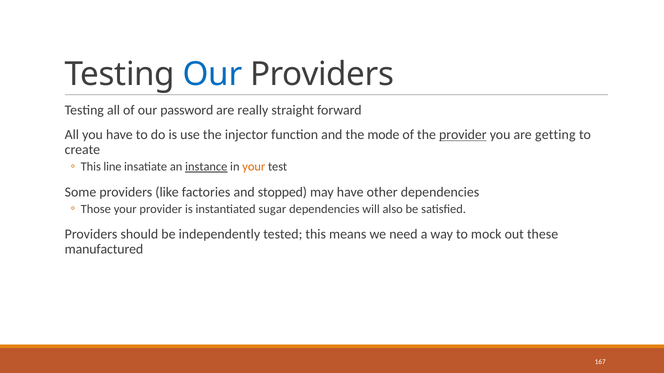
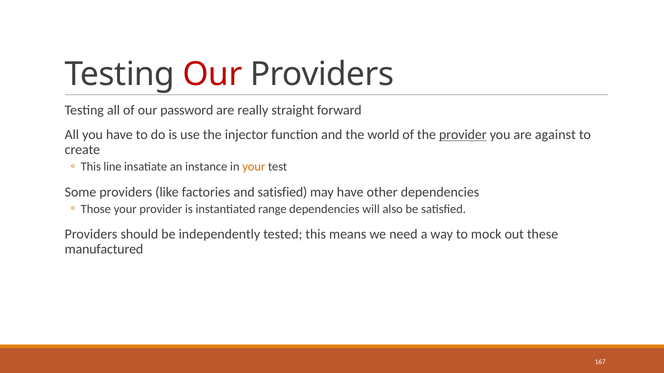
Our colour: blue -> red (213, 74)
mode: mode -> world (383, 135)
getting: getting -> against (555, 135)
instance underline: present -> none (206, 167)
and stopped: stopped -> satisfied (282, 192)
sugar: sugar -> range (272, 209)
